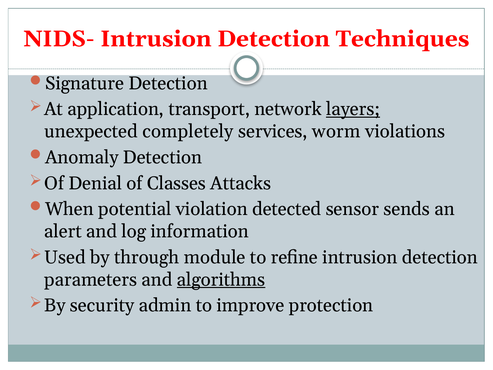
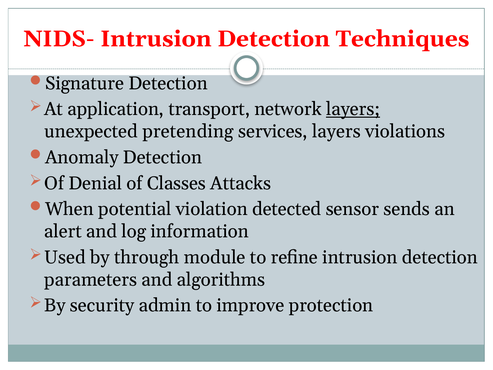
completely: completely -> pretending (188, 131)
services worm: worm -> layers (336, 131)
algorithms underline: present -> none (221, 279)
